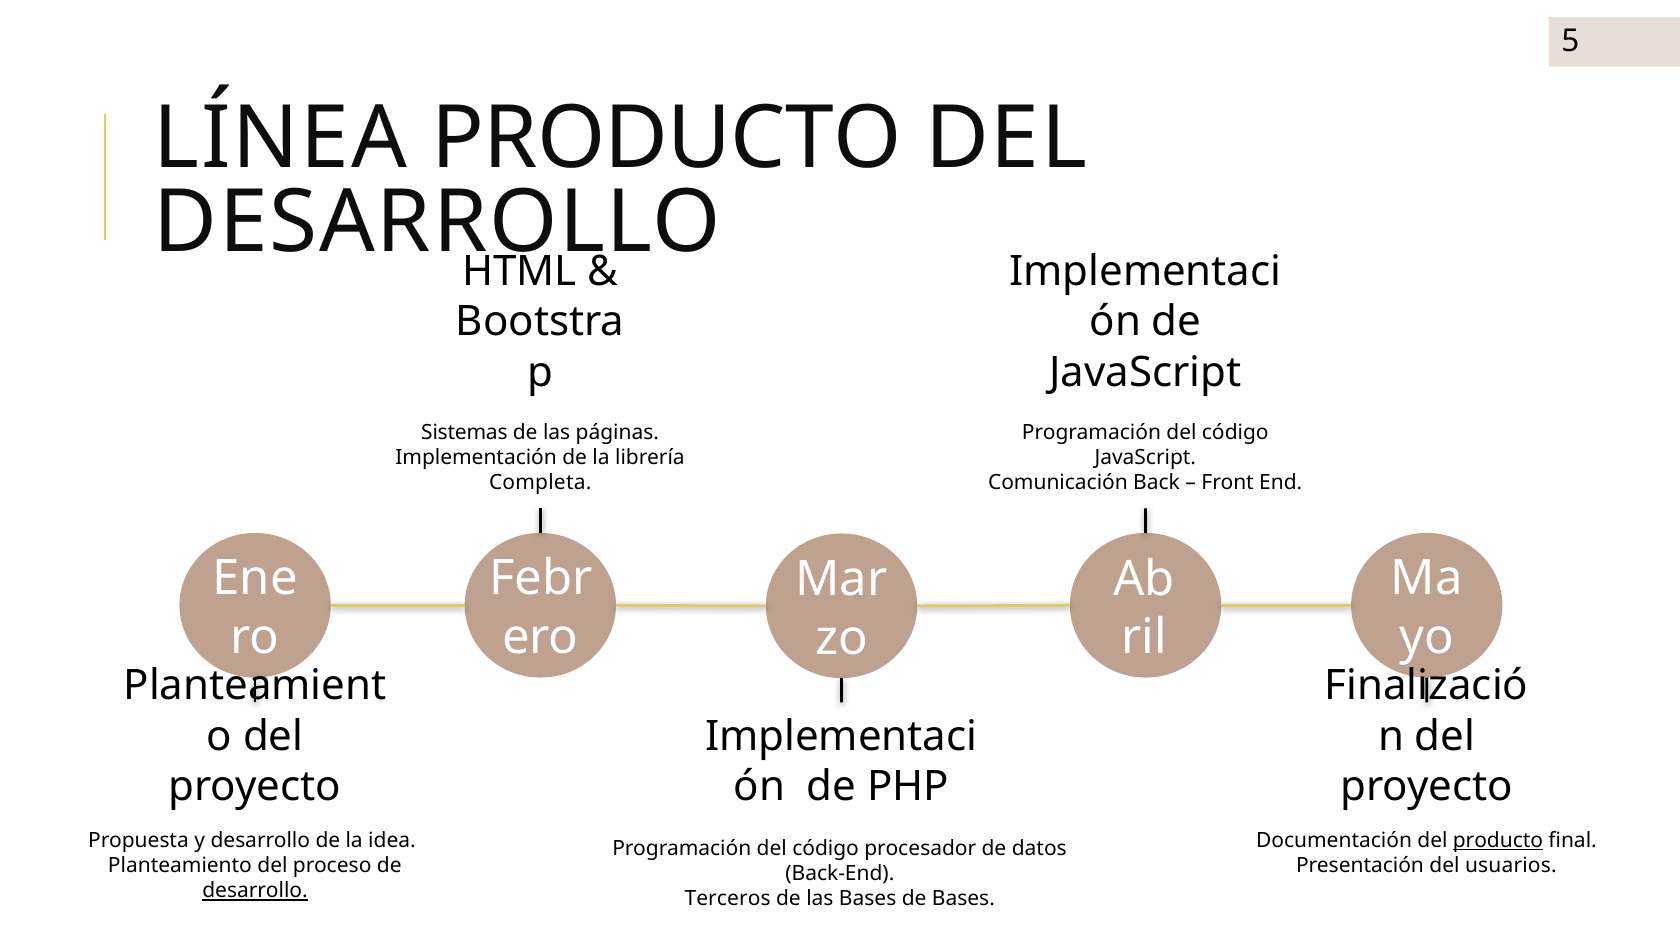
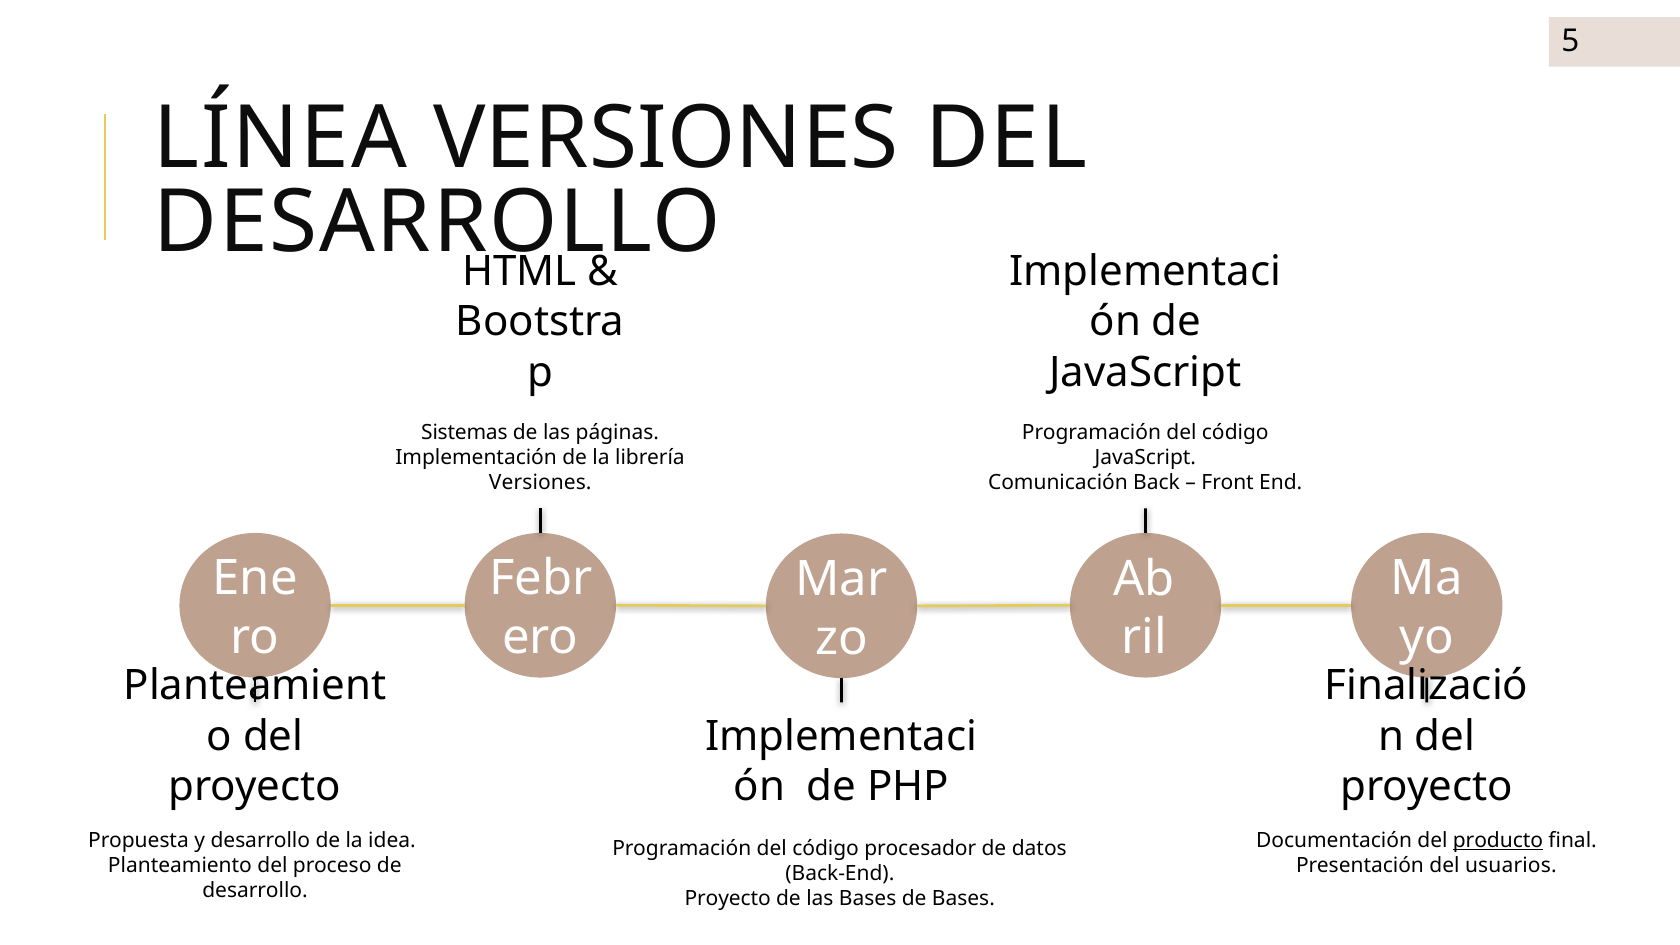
LÍNEA PRODUCTO: PRODUCTO -> VERSIONES (666, 138)
Completa: Completa -> Versiones (540, 482)
desarrollo underline: present -> none (255, 891)
Terceros: Terceros -> Proyecto (728, 899)
